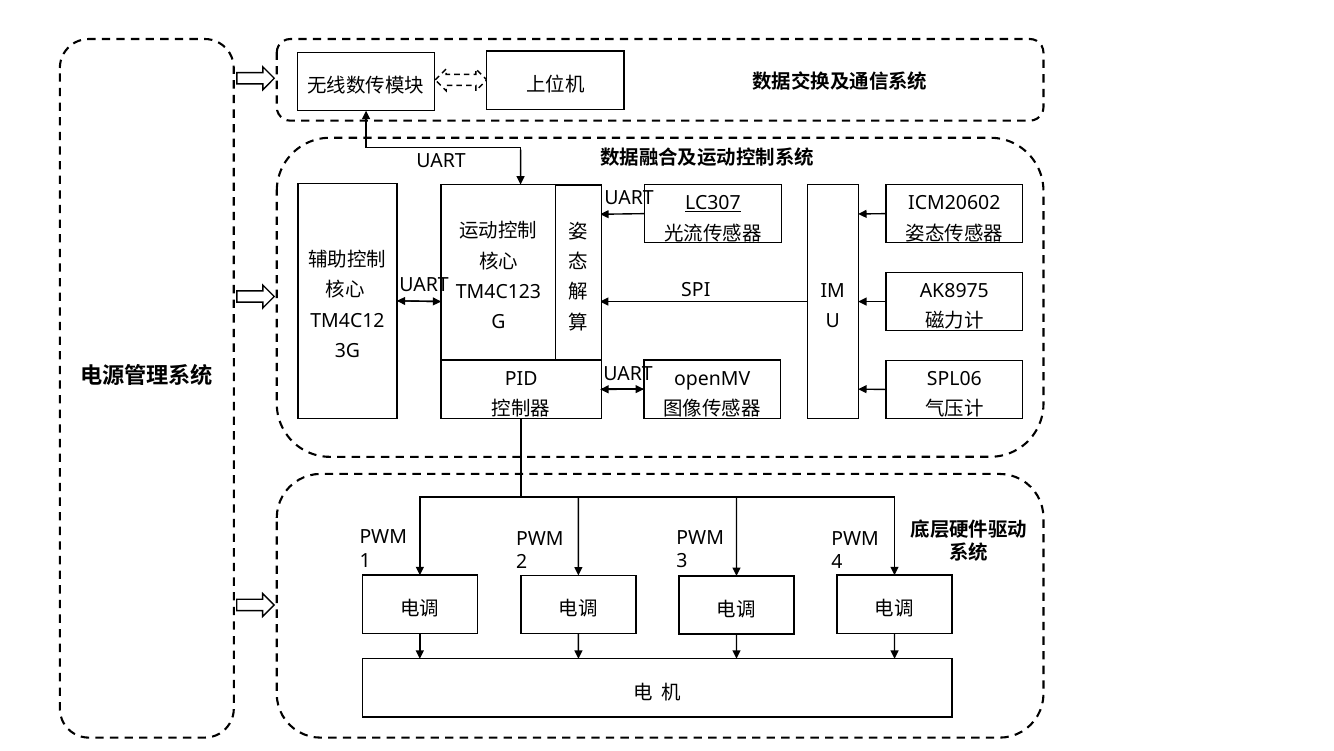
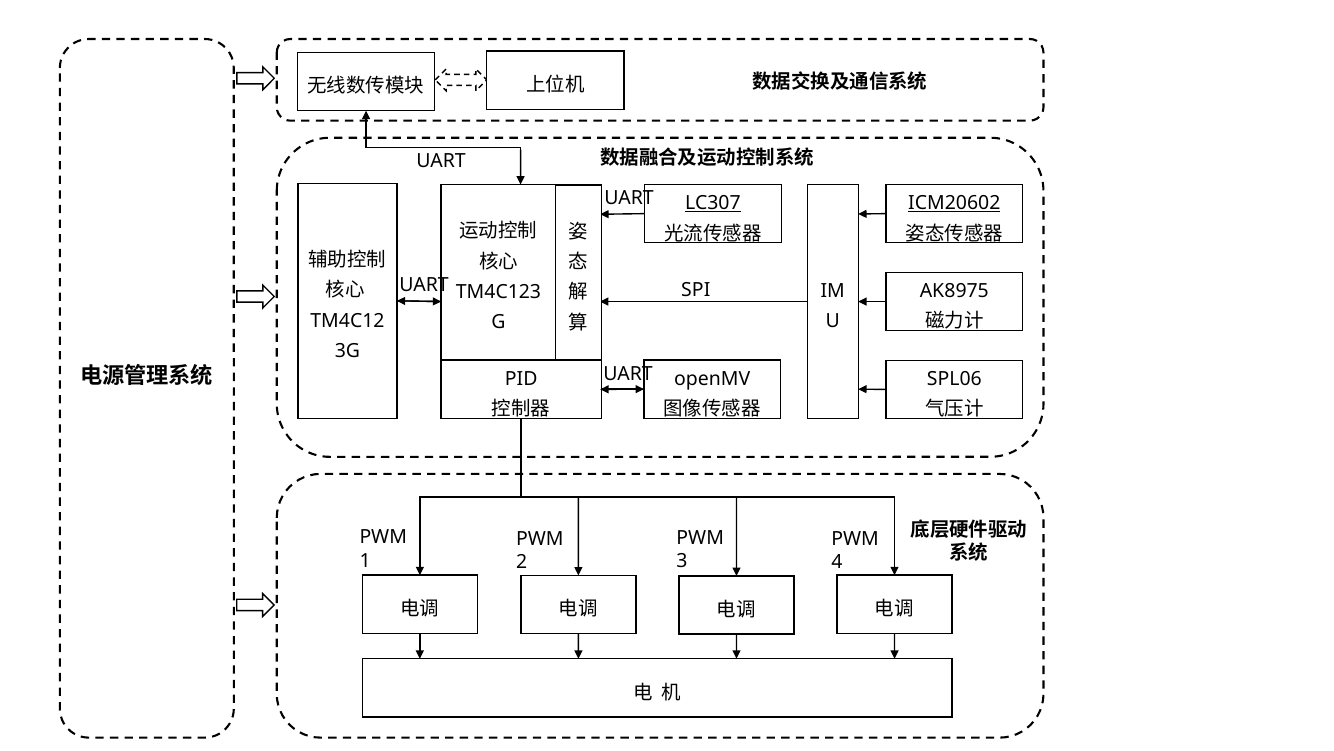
ICM20602 underline: none -> present (954, 203)
